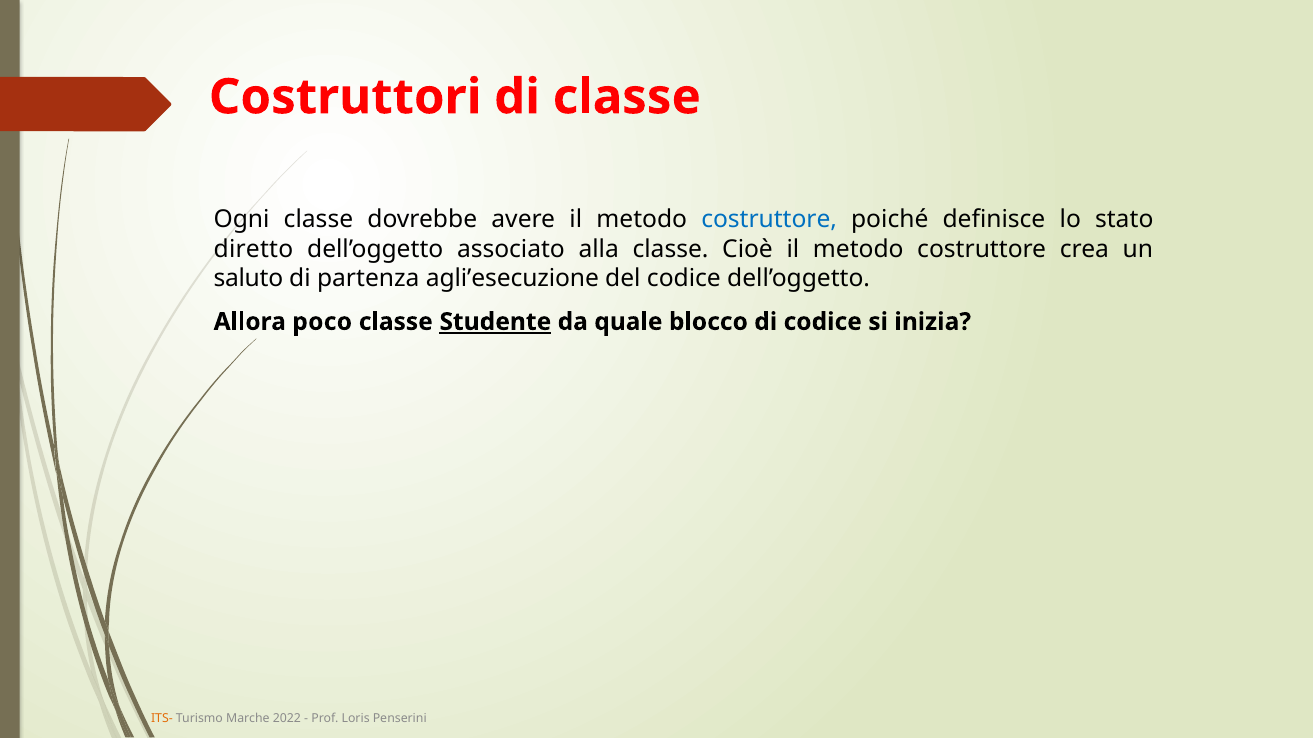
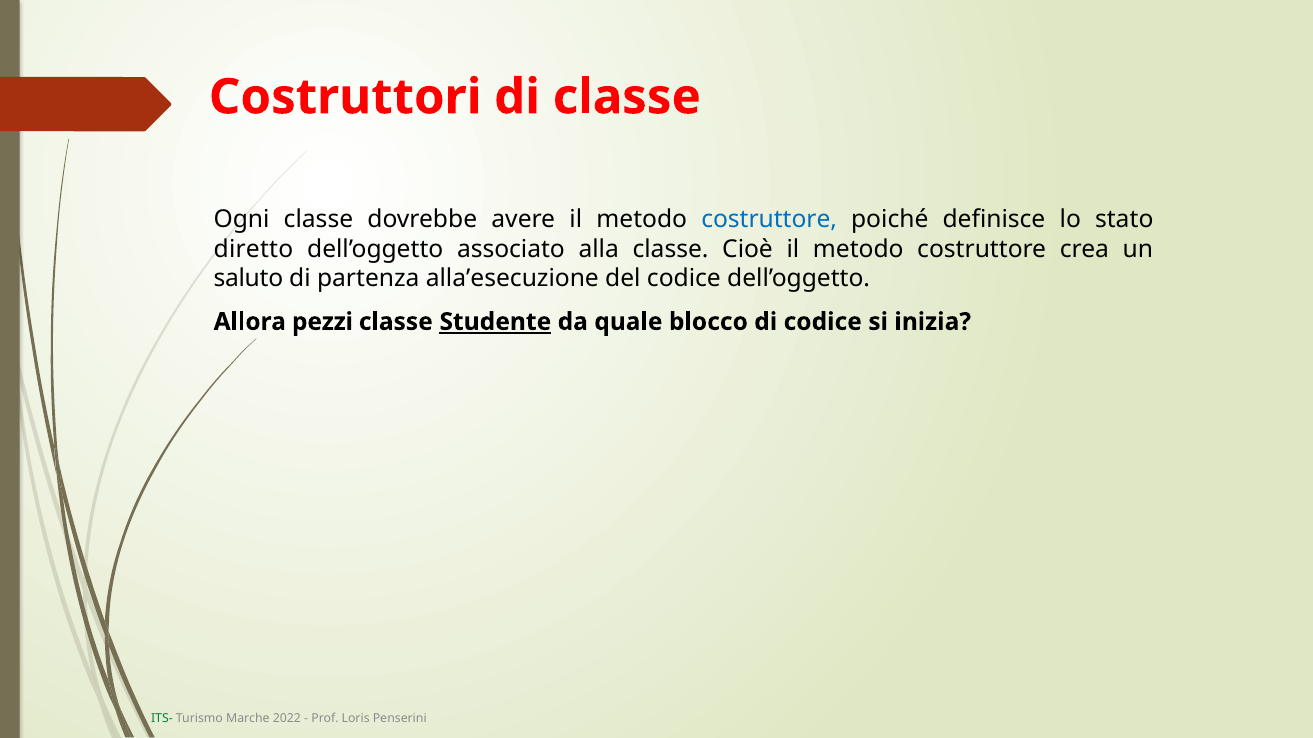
agli’esecuzione: agli’esecuzione -> alla’esecuzione (512, 279)
poco: poco -> pezzi (322, 322)
ITS- colour: orange -> green (162, 719)
